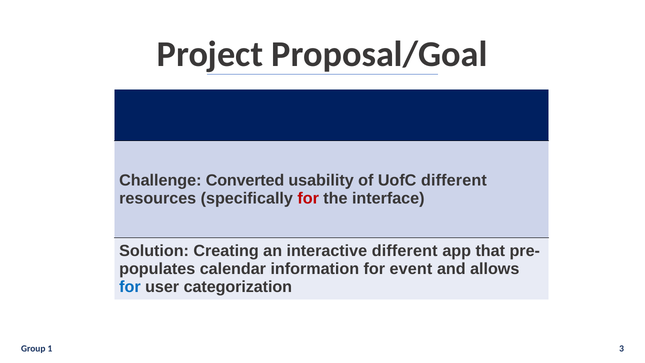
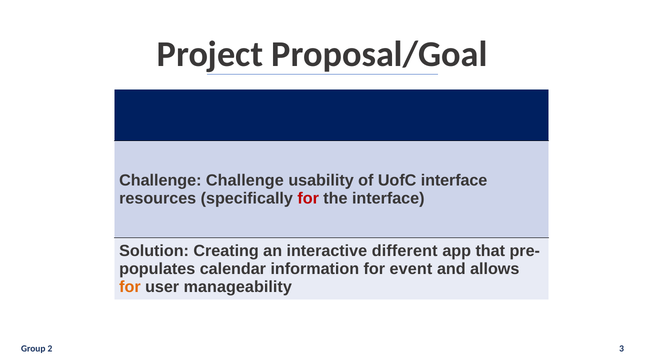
Challenge Converted: Converted -> Challenge (245, 180)
UofC different: different -> interface (454, 180)
for colour: blue -> orange (130, 287)
categorization: categorization -> manageability (238, 287)
1: 1 -> 2 (50, 348)
